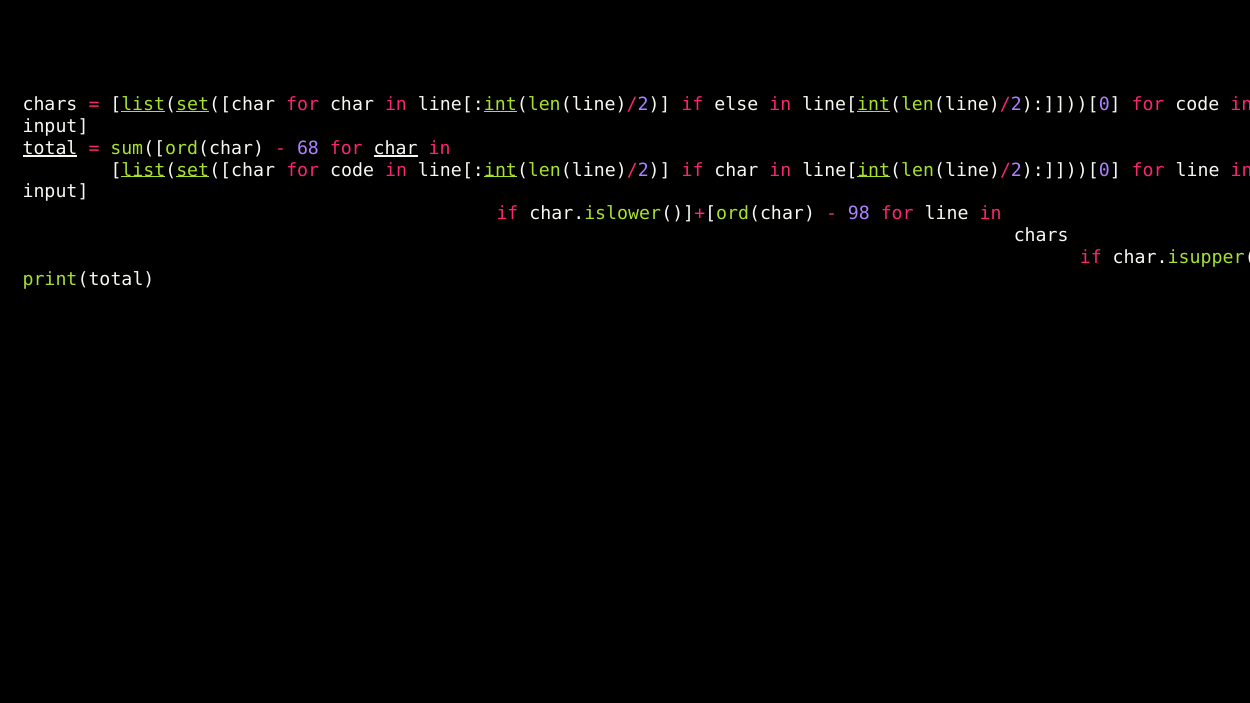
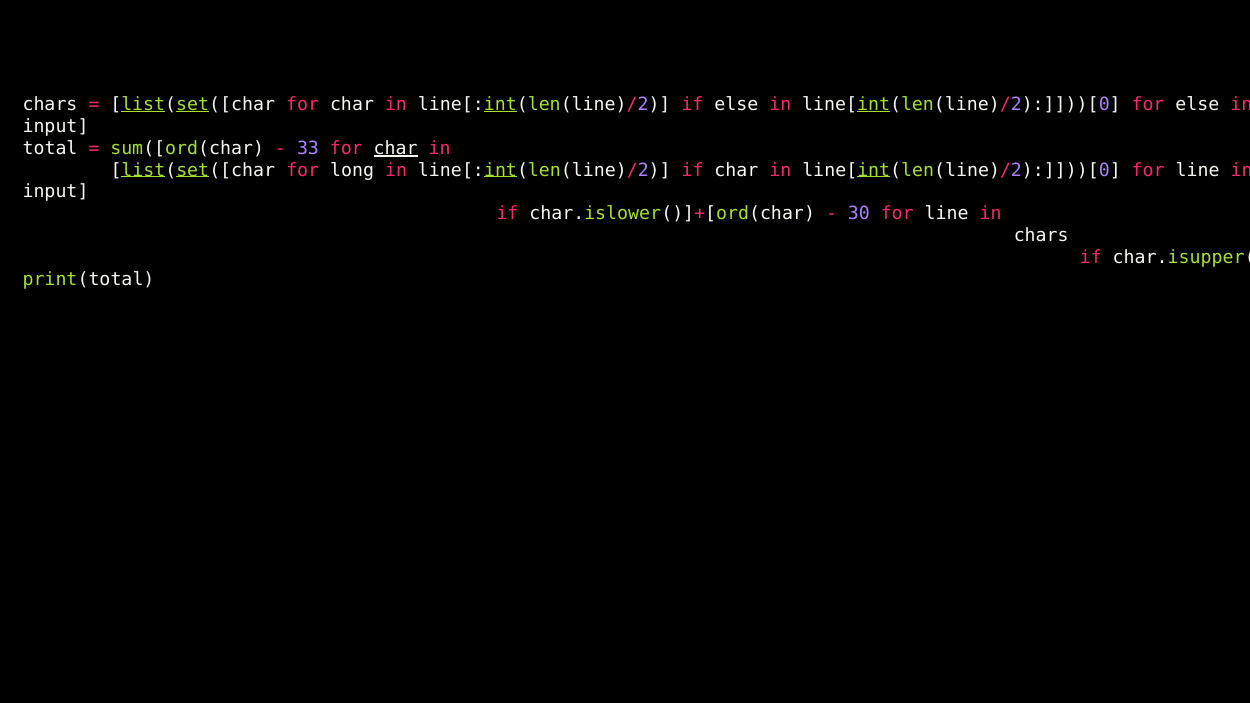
line[int(len(line)/2):]]))[0 for code: code -> else (1197, 104)
total underline: present -> none (50, 148)
68: 68 -> 33 (308, 148)
list(set([char for code: code -> long (352, 170)
98: 98 -> 30 (859, 214)
